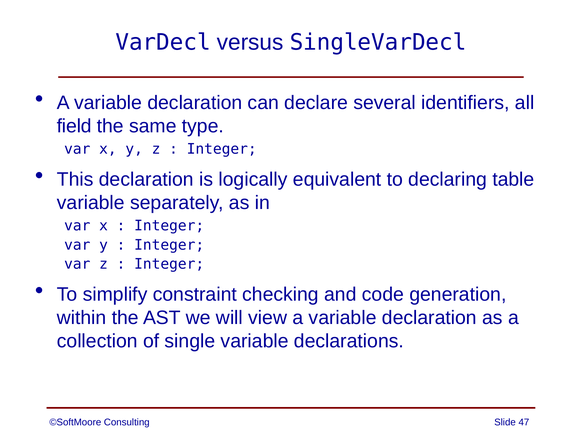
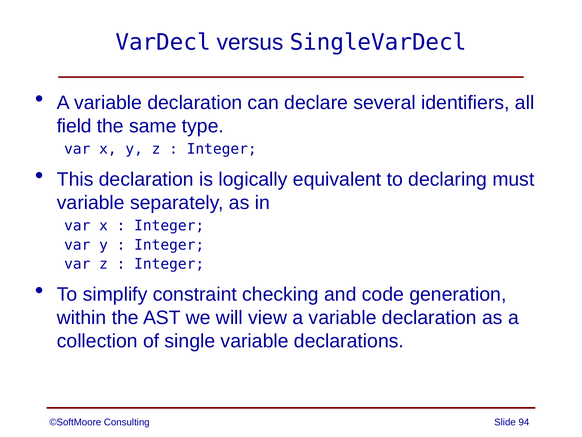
table: table -> must (513, 179)
47: 47 -> 94 (524, 422)
